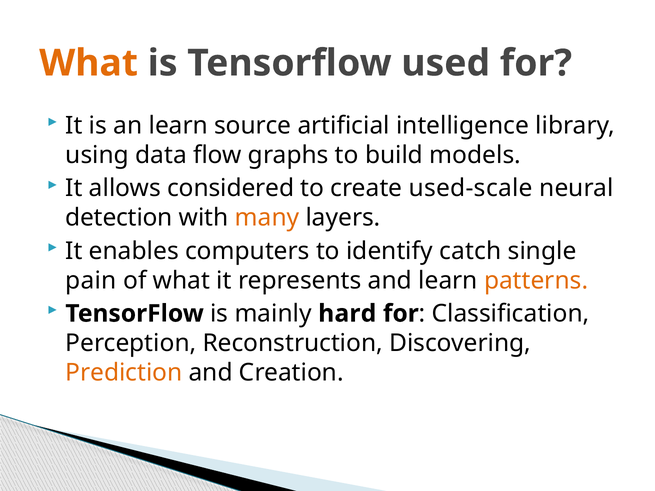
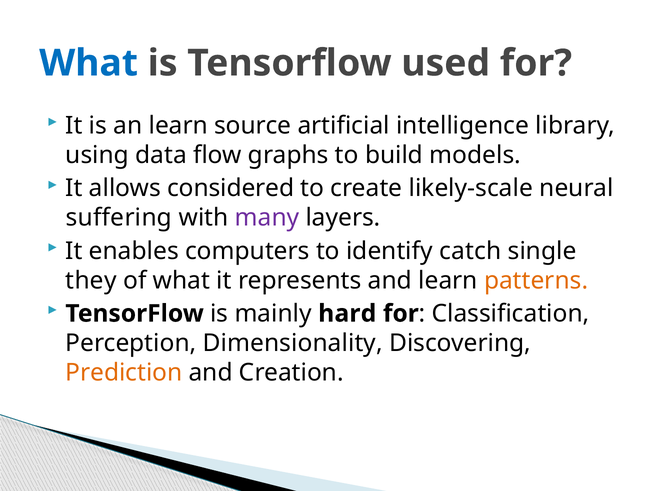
What colour: orange -> blue (89, 63)
used-scale: used-scale -> likely-scale (471, 188)
detection: detection -> suffering (119, 218)
many colour: orange -> purple (267, 218)
pain: pain -> they (91, 281)
Reconstruction: Reconstruction -> Dimensionality (293, 343)
